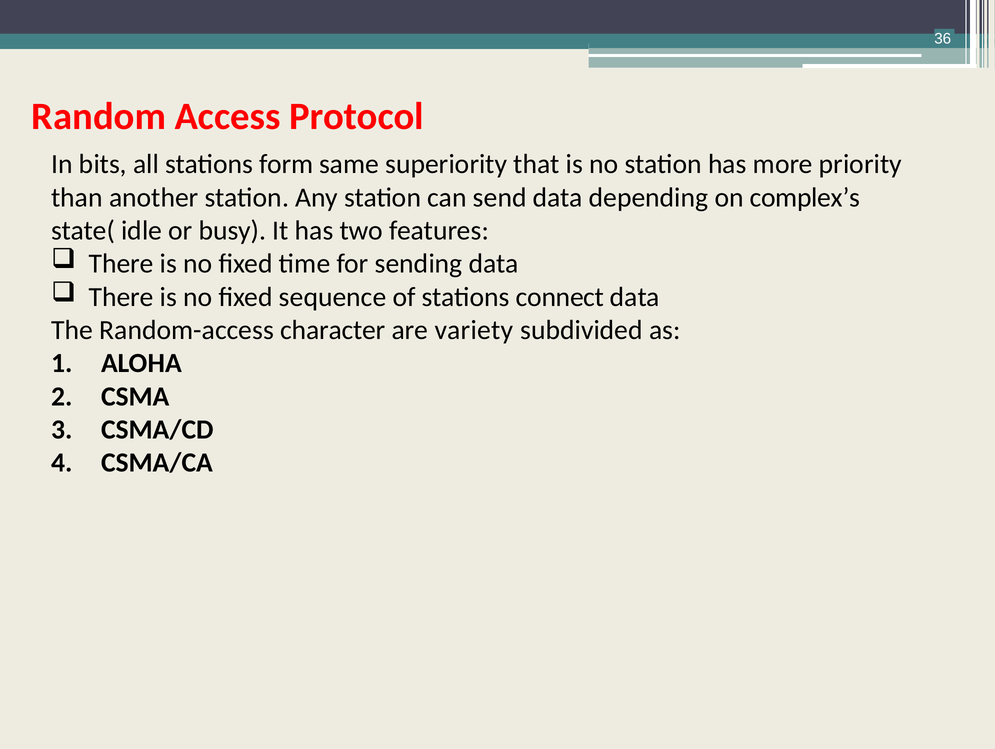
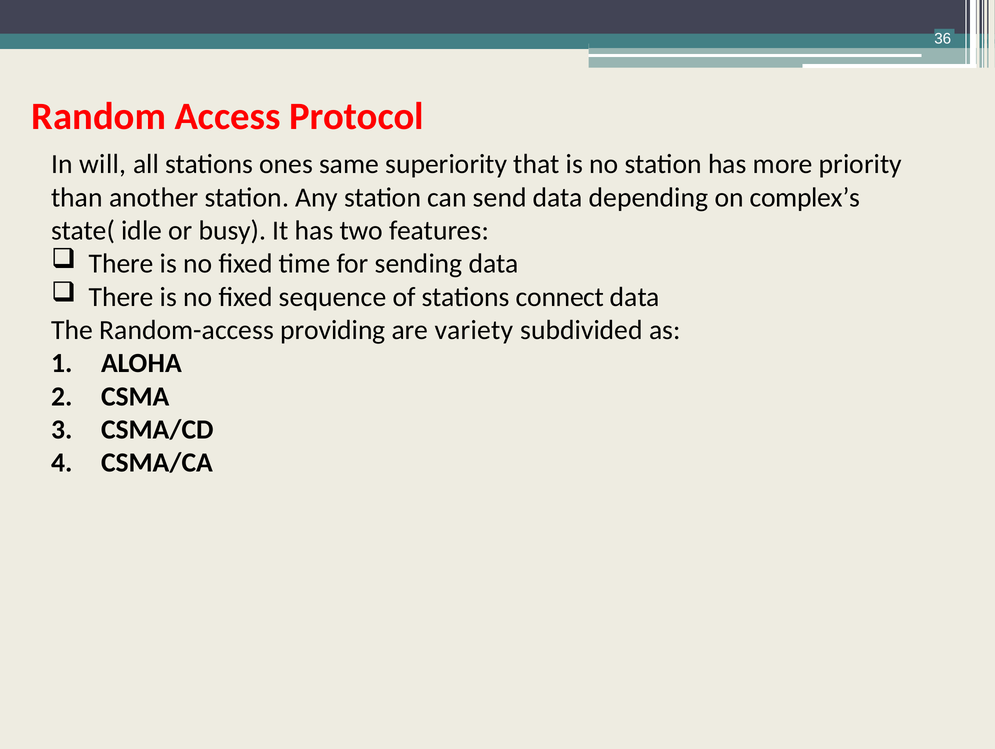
bits: bits -> will (103, 164)
form: form -> ones (286, 164)
character: character -> providing (333, 330)
